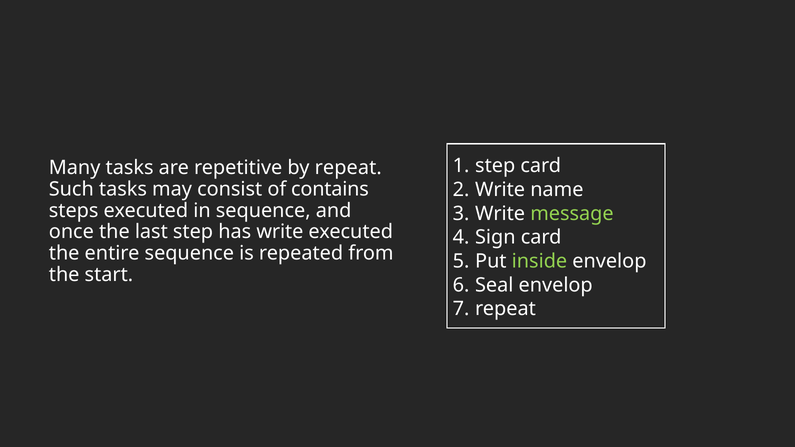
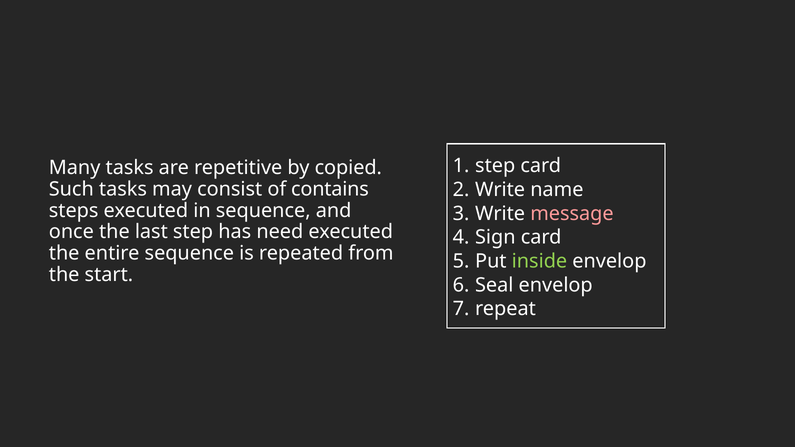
by repeat: repeat -> copied (348, 168)
message colour: light green -> pink (572, 214)
has write: write -> need (280, 232)
